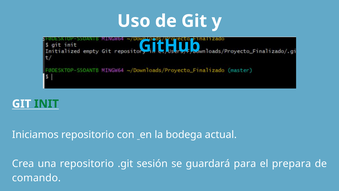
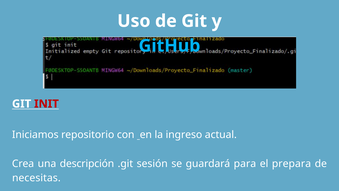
INIT colour: green -> red (46, 104)
bodega: bodega -> ingreso (184, 135)
una repositorio: repositorio -> descripción (87, 163)
comando: comando -> necesitas (36, 178)
